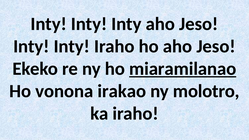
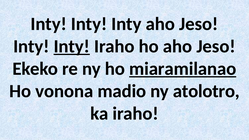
Inty underline: none -> present (72, 46)
irakao: irakao -> madio (122, 91)
molotro: molotro -> atolotro (206, 91)
